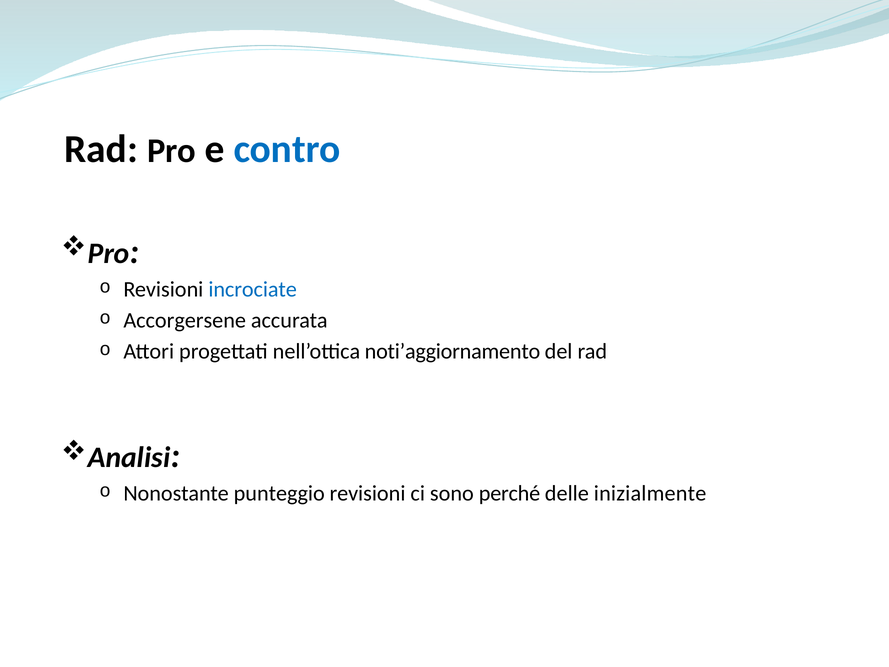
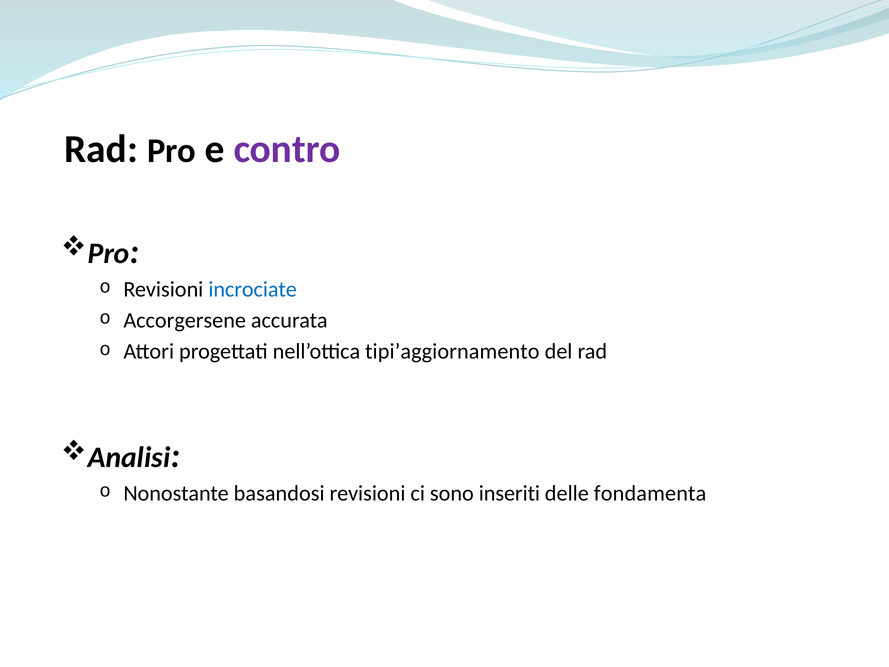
contro colour: blue -> purple (287, 149)
noti’aggiornamento: noti’aggiornamento -> tipi’aggiornamento (452, 351)
punteggio: punteggio -> basandosi (279, 493)
perché: perché -> inseriti (509, 493)
inizialmente: inizialmente -> fondamenta (650, 493)
